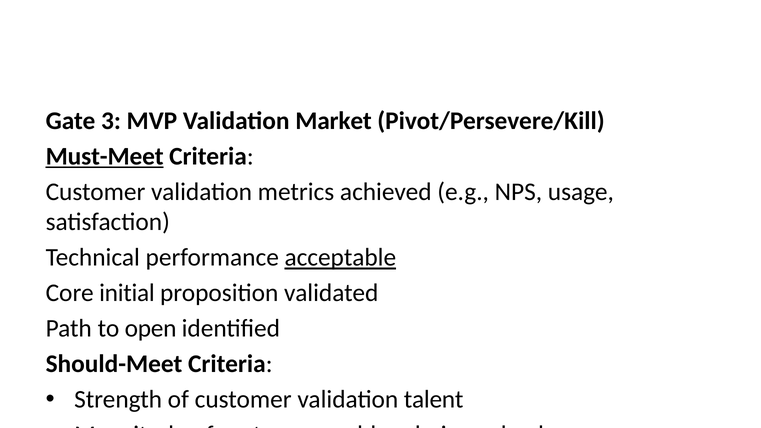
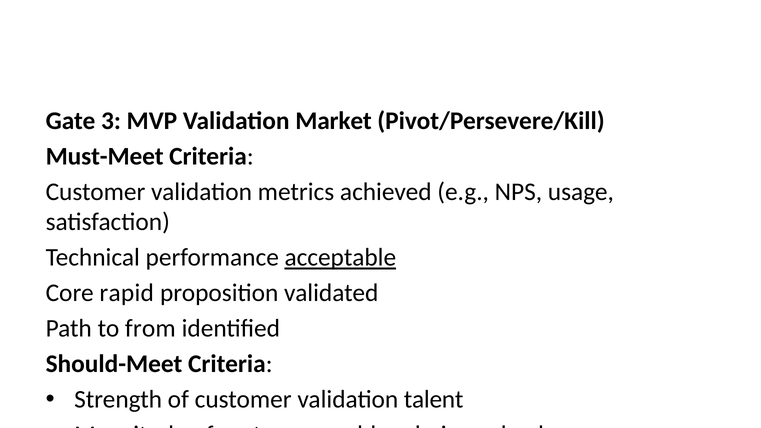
Must-Meet underline: present -> none (105, 156)
initial: initial -> rapid (127, 293)
open: open -> from (150, 329)
